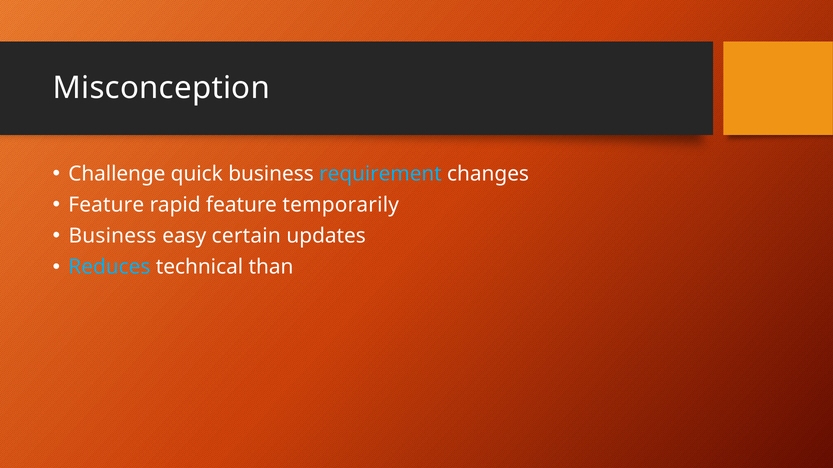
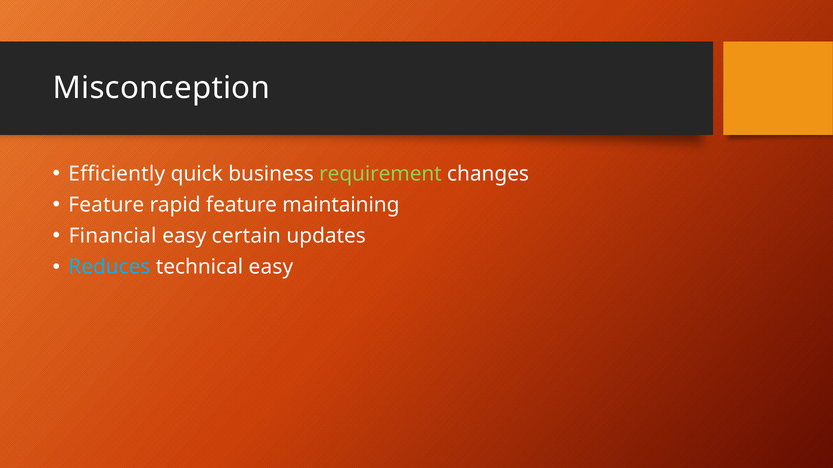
Challenge: Challenge -> Efficiently (117, 174)
requirement colour: light blue -> light green (380, 174)
temporarily: temporarily -> maintaining (341, 205)
Business: Business -> Financial (113, 236)
technical than: than -> easy (271, 267)
